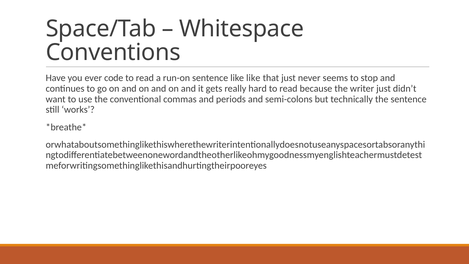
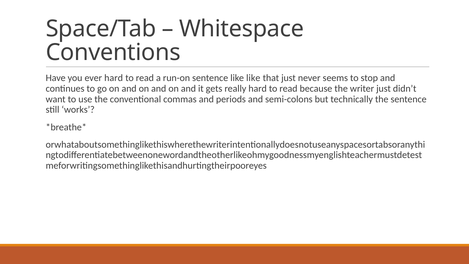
ever code: code -> hard (114, 78)
